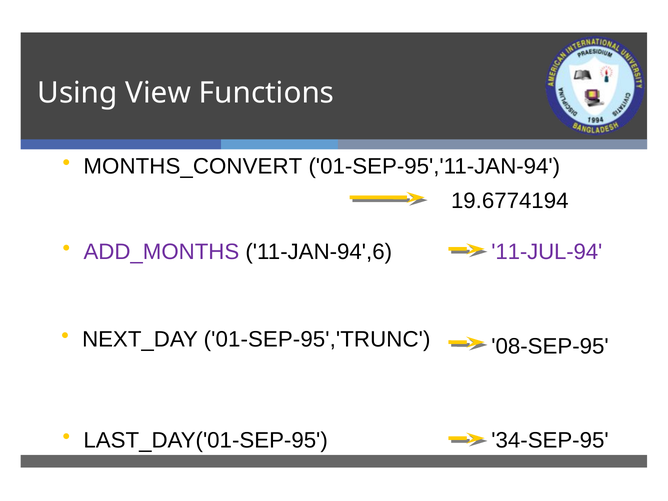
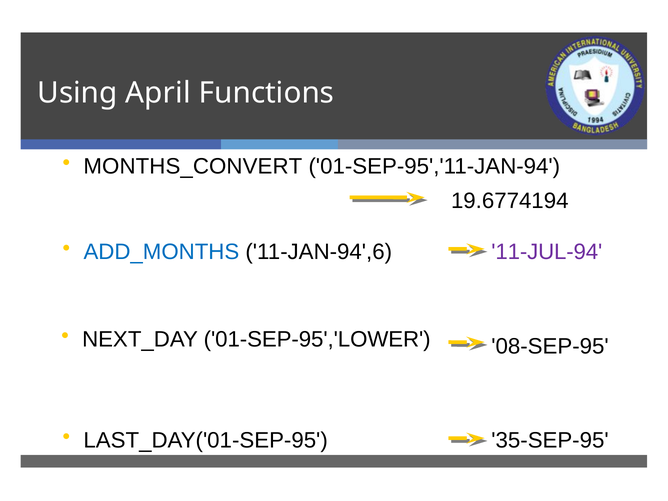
View: View -> April (158, 93)
ADD_MONTHS colour: purple -> blue (161, 252)
01-SEP-95','TRUNC: 01-SEP-95','TRUNC -> 01-SEP-95','LOWER (317, 339)
34-SEP-95: 34-SEP-95 -> 35-SEP-95 (550, 440)
